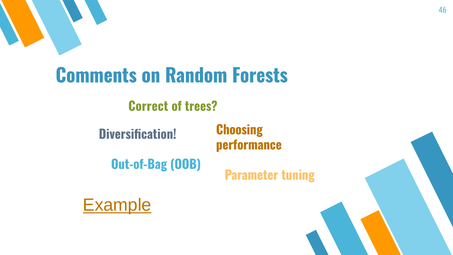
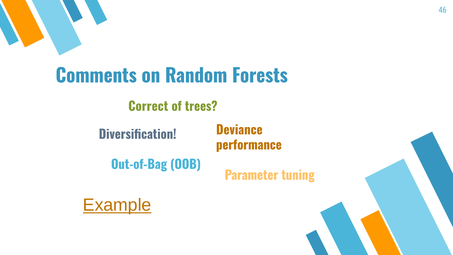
Choosing: Choosing -> Deviance (239, 130)
